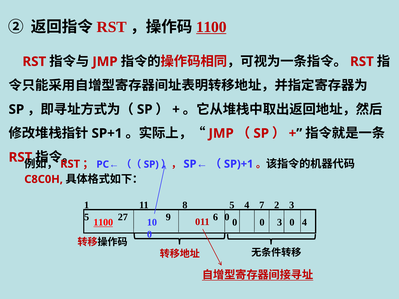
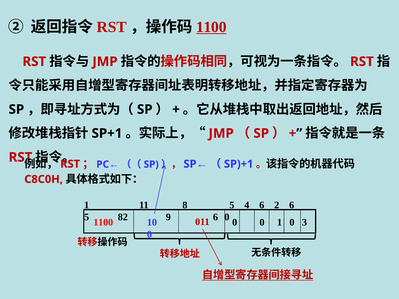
4 7: 7 -> 6 (262, 205)
2 3: 3 -> 6 (292, 205)
27: 27 -> 82 (123, 217)
1100 underline: present -> none (103, 223)
0 3: 3 -> 1 (280, 223)
0 4: 4 -> 3 (304, 223)
